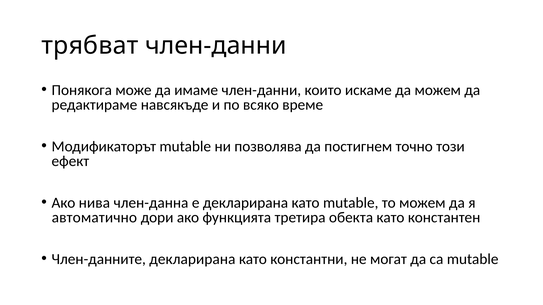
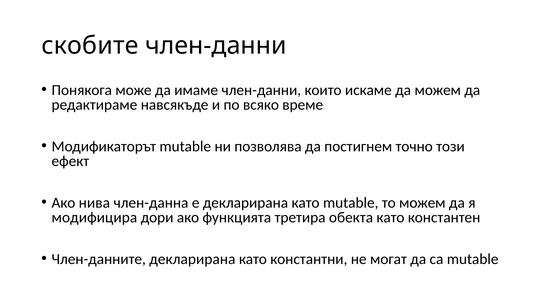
трябват: трябват -> скобите (90, 46)
автоматично: автоматично -> модифицира (94, 218)
